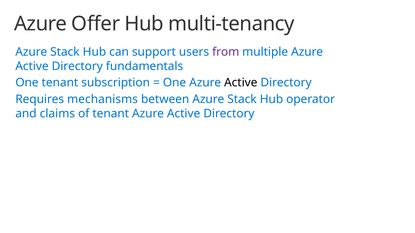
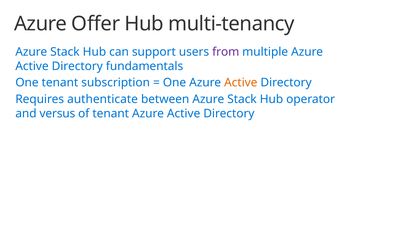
Active colour: black -> orange (241, 83)
mechanisms: mechanisms -> authenticate (103, 99)
claims: claims -> versus (57, 114)
